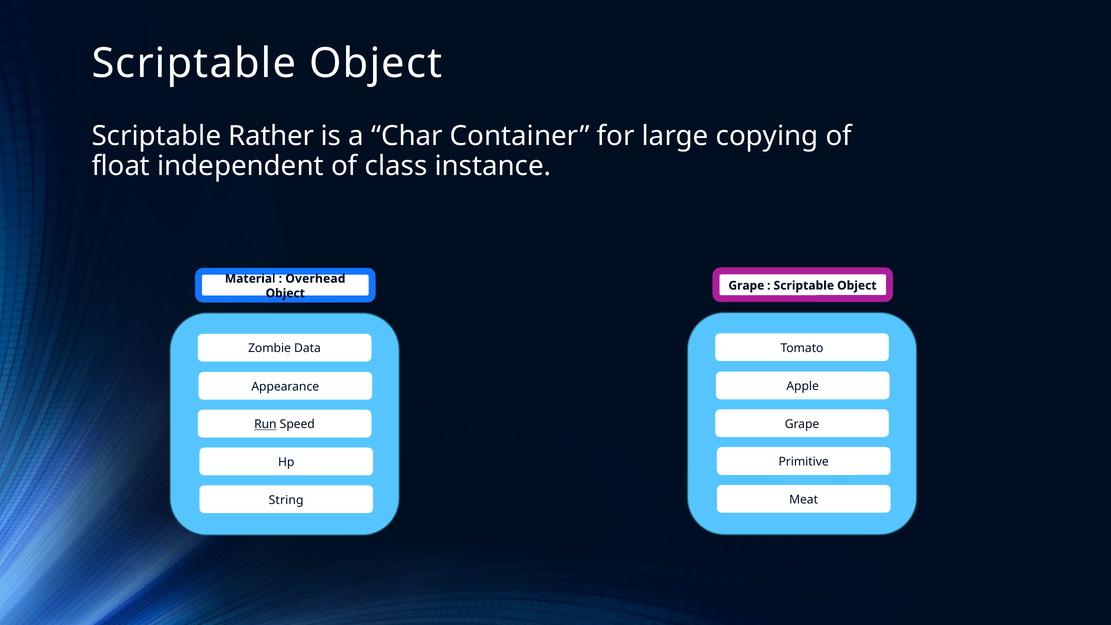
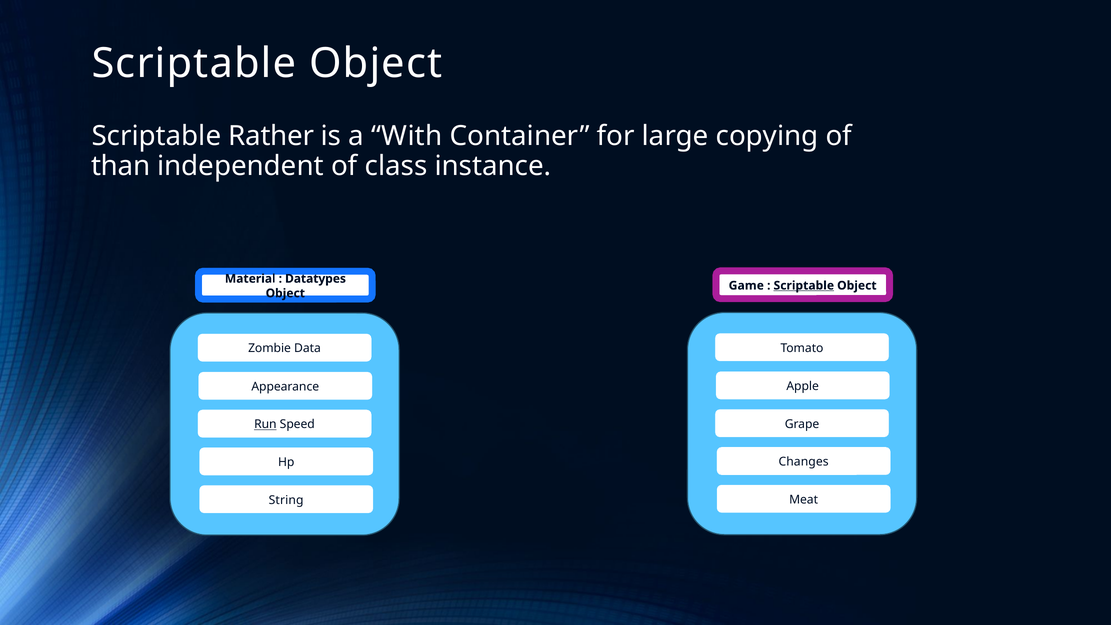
Char: Char -> With (407, 136)
float: float -> than (121, 166)
Overhead: Overhead -> Datatypes (315, 279)
Grape: Grape -> Game (746, 286)
Scriptable underline: none -> present (804, 286)
Primitive: Primitive -> Changes (804, 462)
